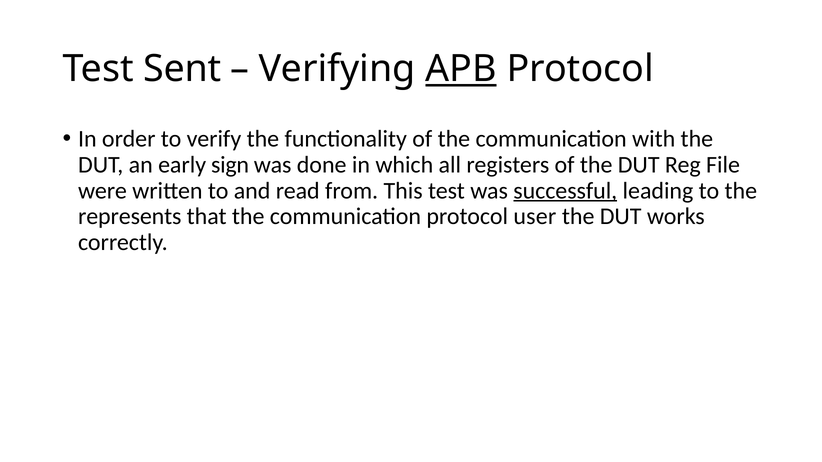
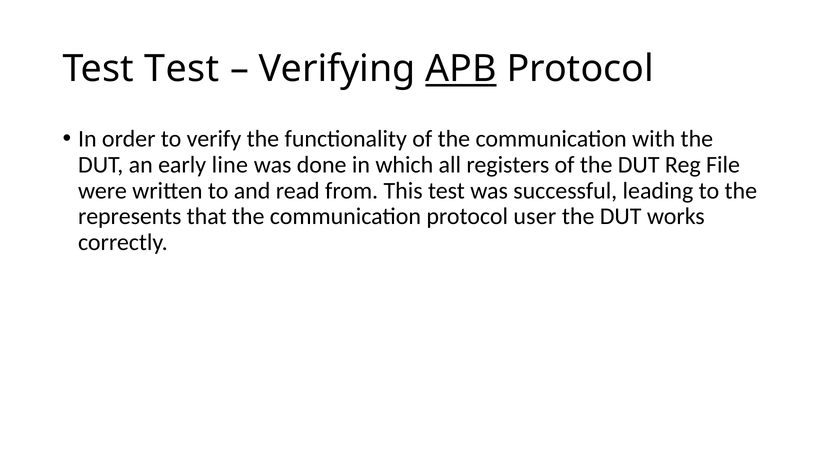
Test Sent: Sent -> Test (182, 69)
sign: sign -> line (230, 165)
successful underline: present -> none (565, 191)
